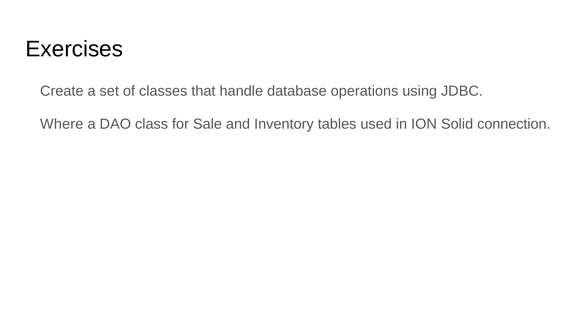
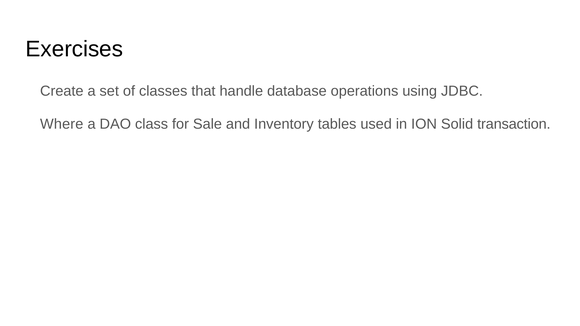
connection: connection -> transaction (514, 124)
